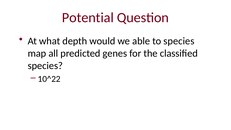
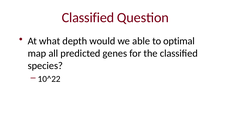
Potential: Potential -> Classified (88, 18)
to species: species -> optimal (179, 41)
